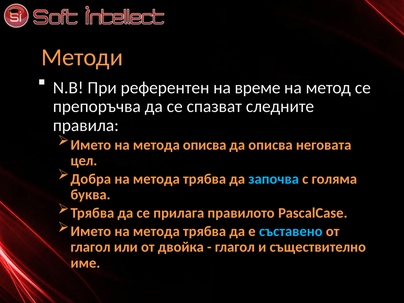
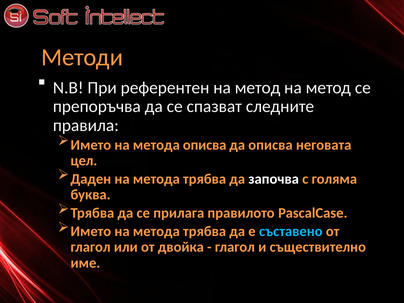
време: време -> метод (258, 88)
Добра: Добра -> Даден (91, 179)
започва colour: light blue -> white (274, 179)
